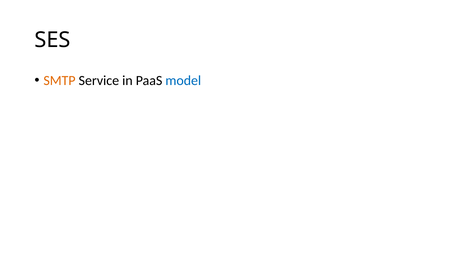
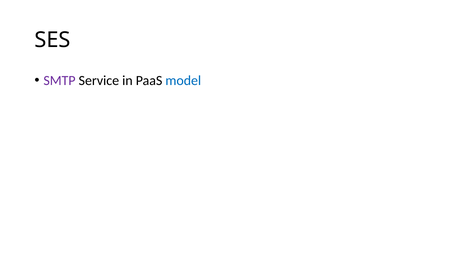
SMTP colour: orange -> purple (59, 80)
